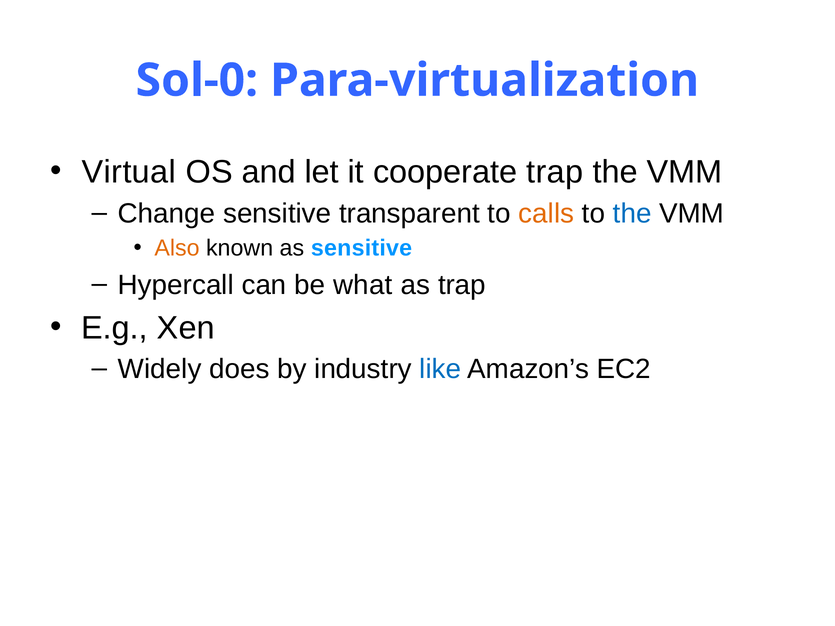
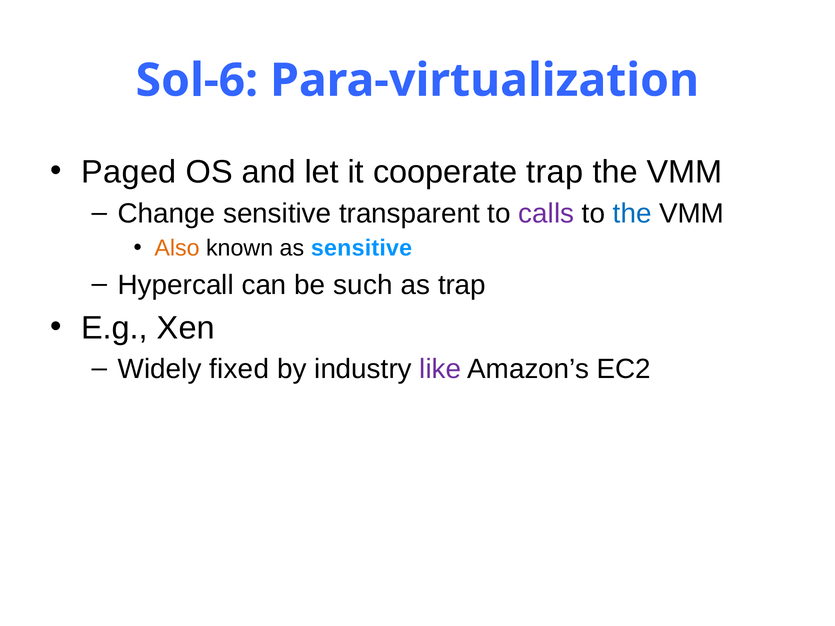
Sol-0: Sol-0 -> Sol-6 (197, 80)
Virtual: Virtual -> Paged (129, 172)
calls colour: orange -> purple (546, 214)
what: what -> such (363, 285)
does: does -> fixed (239, 369)
like colour: blue -> purple (440, 369)
